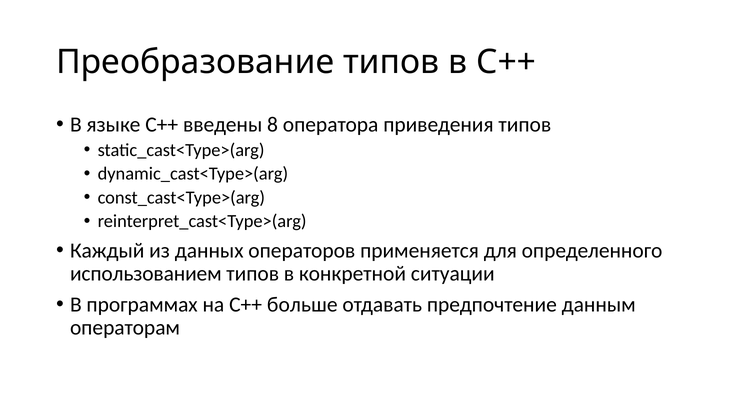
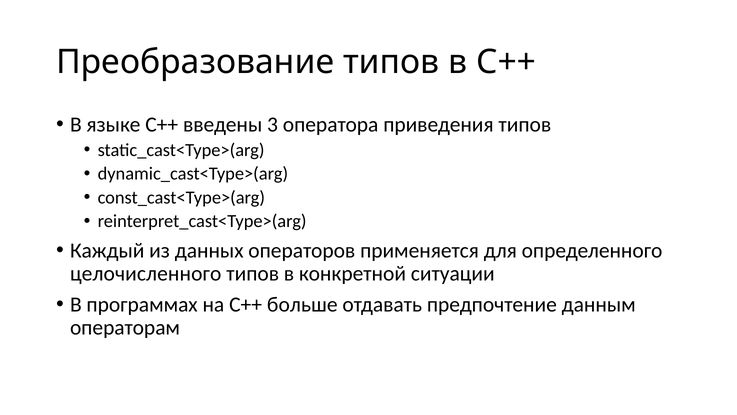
8: 8 -> 3 (273, 125)
использованием: использованием -> целочисленного (146, 273)
